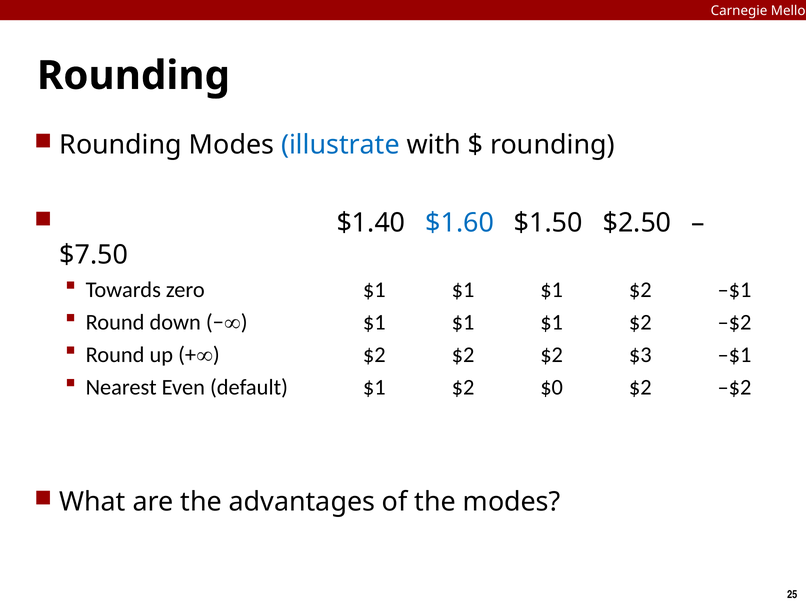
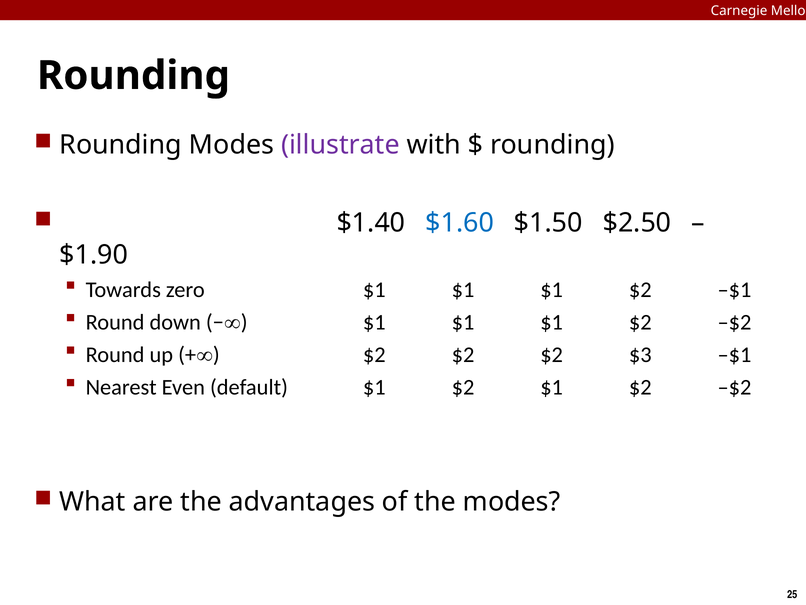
illustrate colour: blue -> purple (340, 145)
$7.50: $7.50 -> $1.90 (94, 255)
$2 $0: $0 -> $1 (552, 387)
